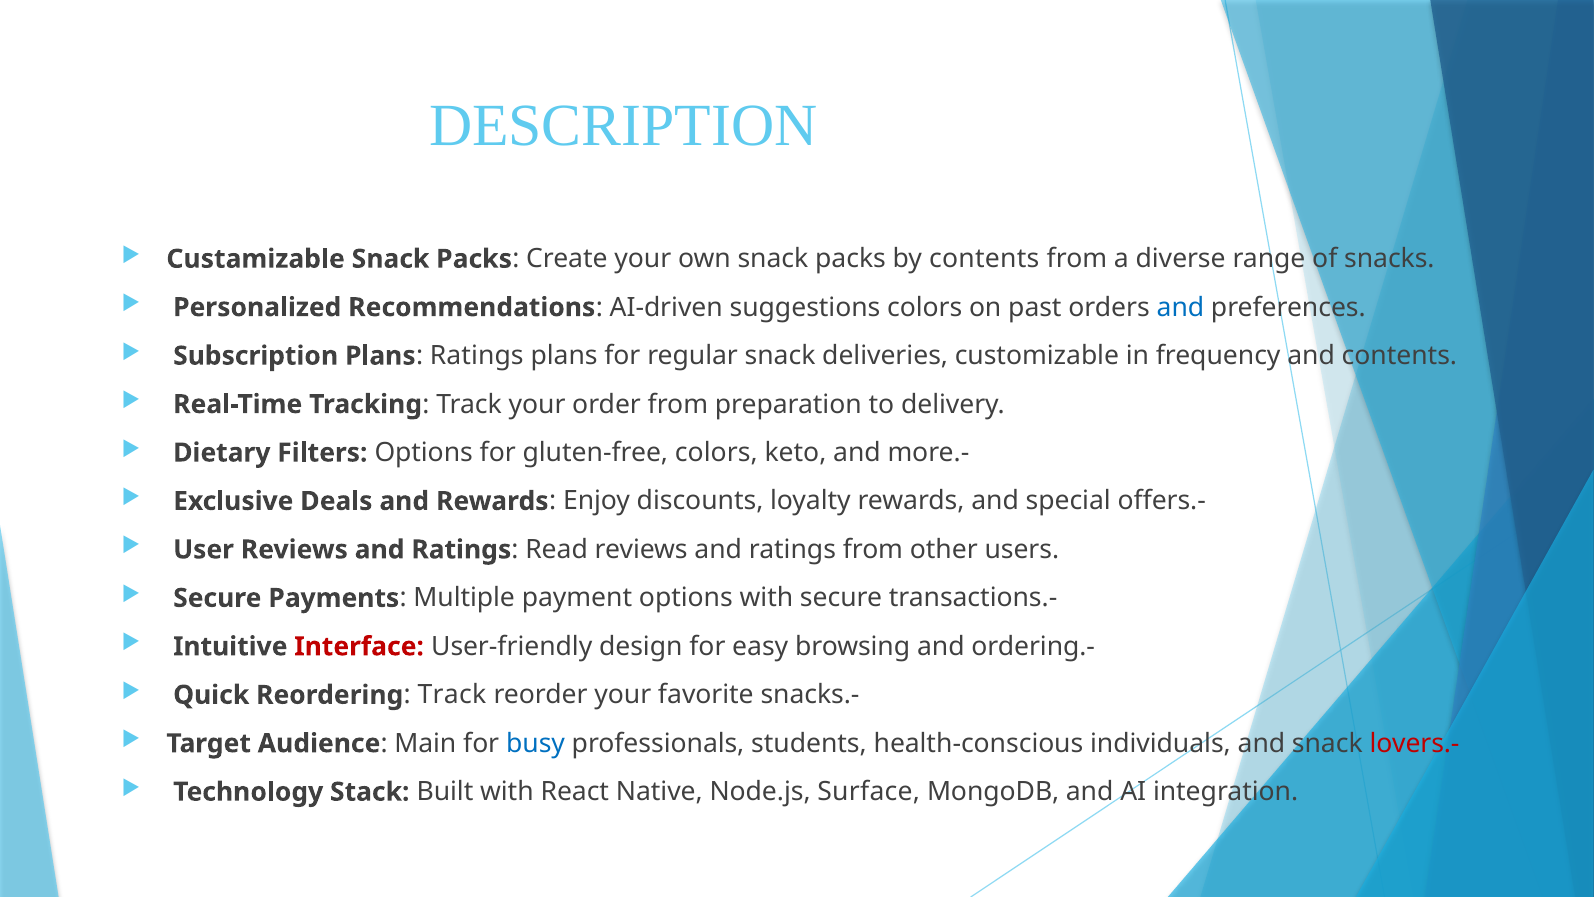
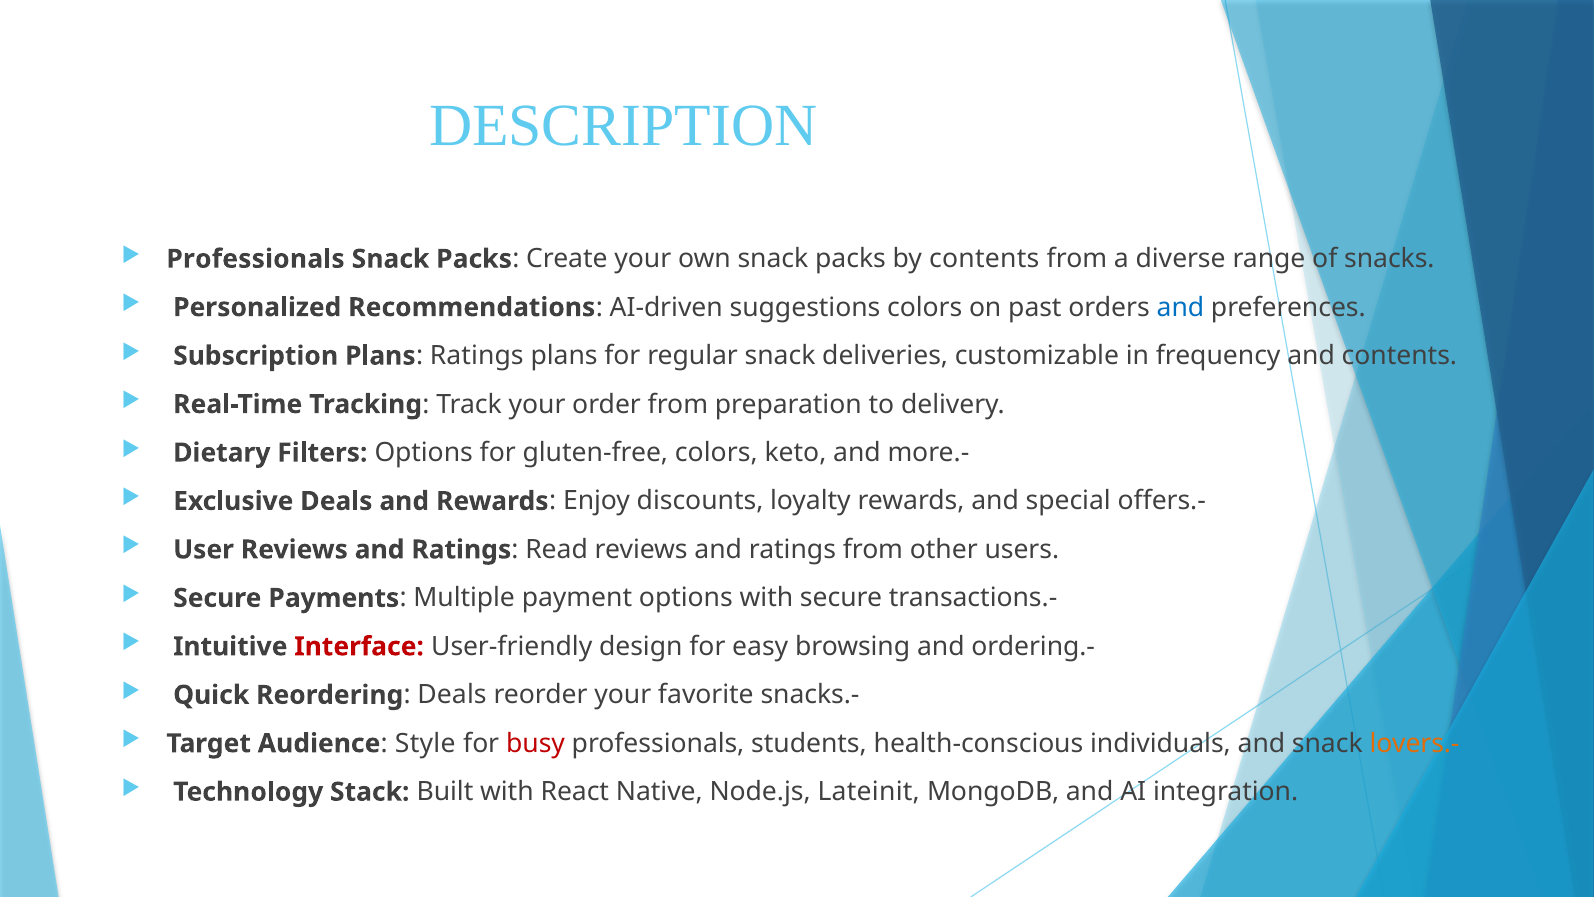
Custamizable: Custamizable -> Professionals (256, 259)
Reordering Track: Track -> Deals (452, 695)
Main: Main -> Style (425, 743)
busy colour: blue -> red (536, 743)
lovers.- colour: red -> orange (1415, 743)
Surface: Surface -> Lateinit (869, 792)
